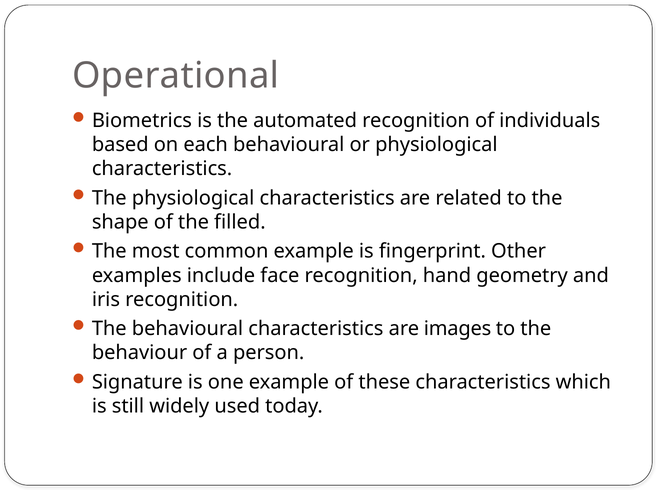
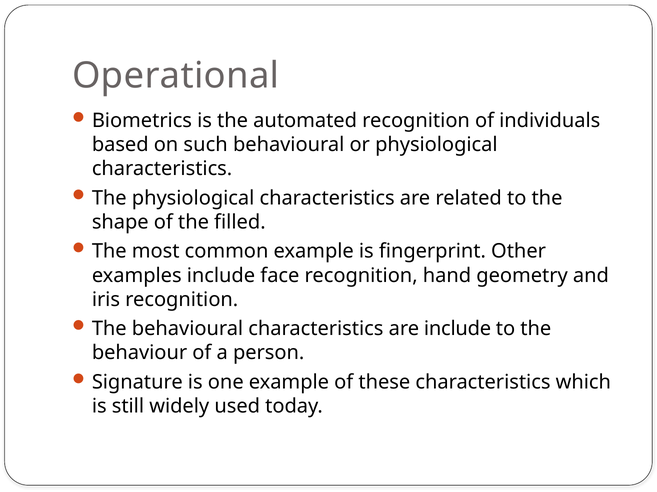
each: each -> such (206, 145)
are images: images -> include (458, 329)
